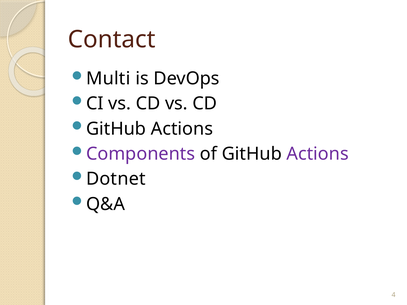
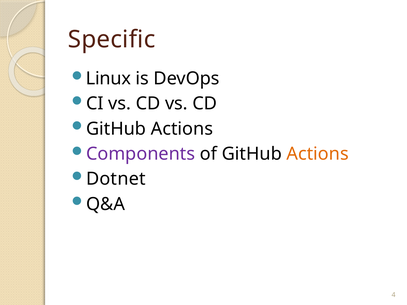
Contact: Contact -> Specific (112, 39)
Multi: Multi -> Linux (108, 79)
Actions colour: purple -> orange (318, 154)
